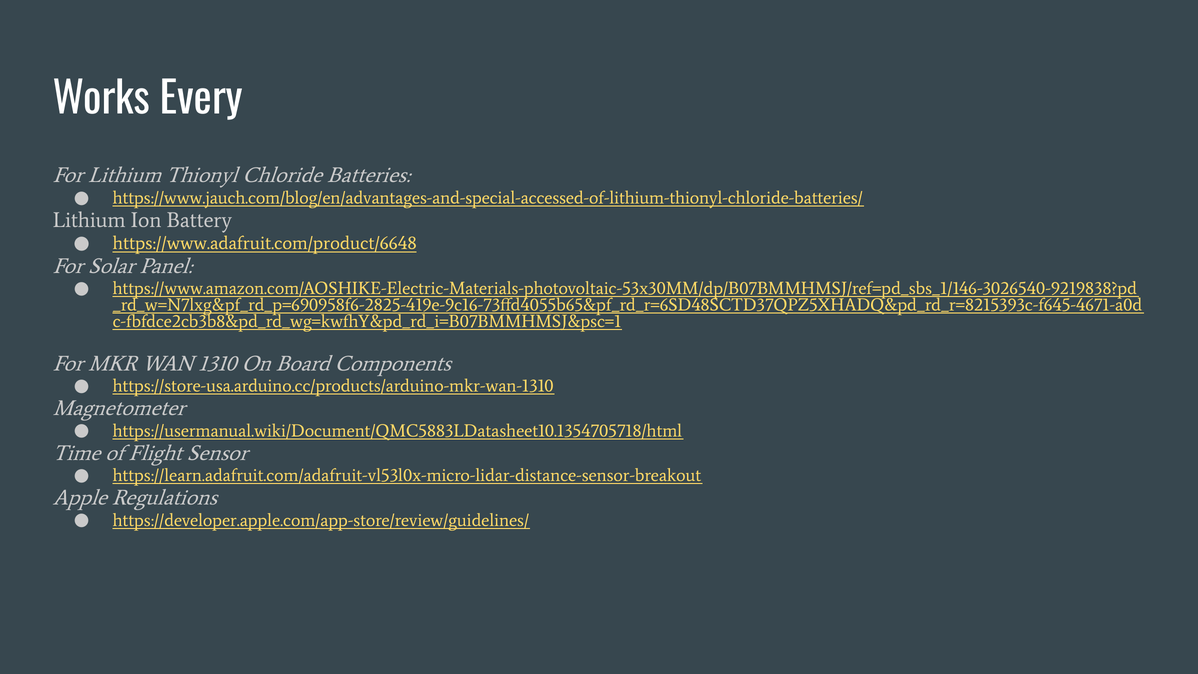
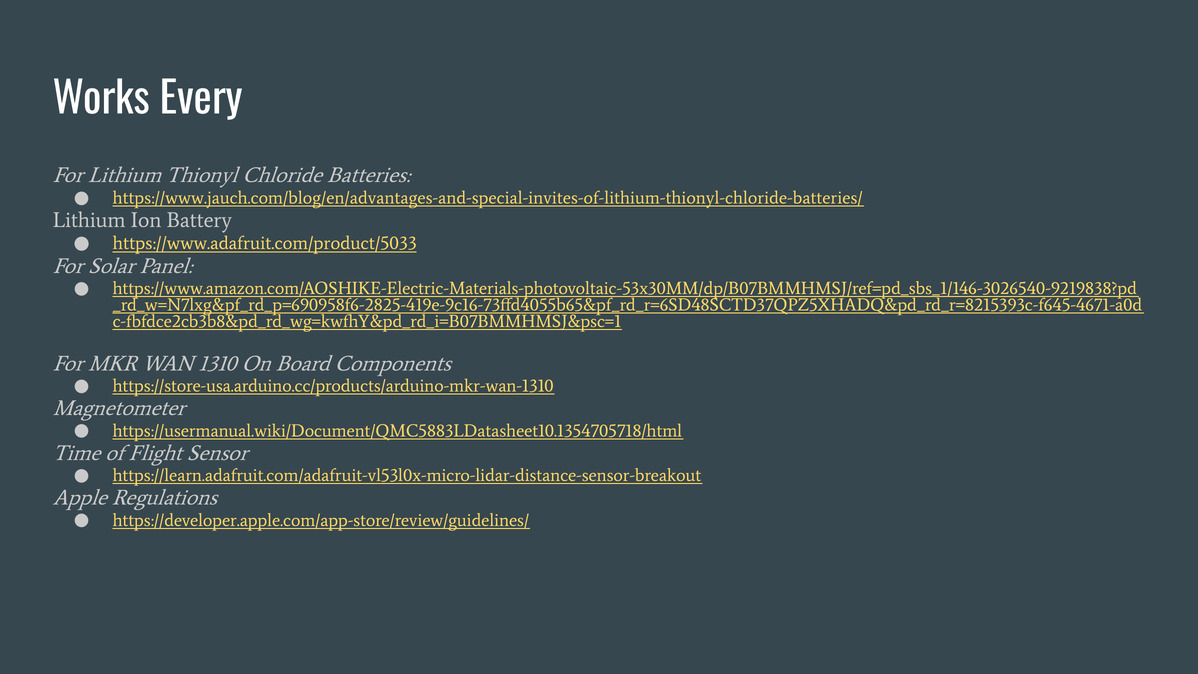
https://www.jauch.com/blog/en/advantages-and-special-accessed-of-lithium-thionyl-chloride-batteries/: https://www.jauch.com/blog/en/advantages-and-special-accessed-of-lithium-thionyl-chloride-batteries/ -> https://www.jauch.com/blog/en/advantages-and-special-invites-of-lithium-thionyl-chloride-batteries/ (488, 198)
https://www.adafruit.com/product/6648: https://www.adafruit.com/product/6648 -> https://www.adafruit.com/product/5033 (265, 243)
